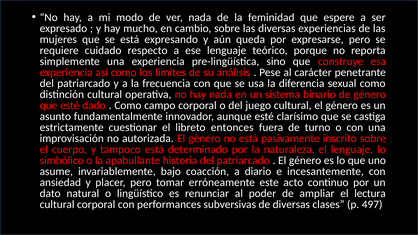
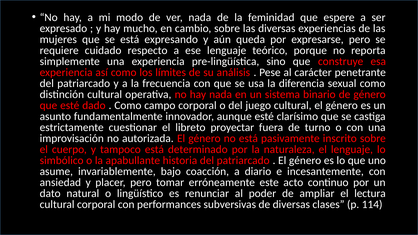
entonces: entonces -> proyectar (232, 128)
497: 497 -> 114 (372, 205)
